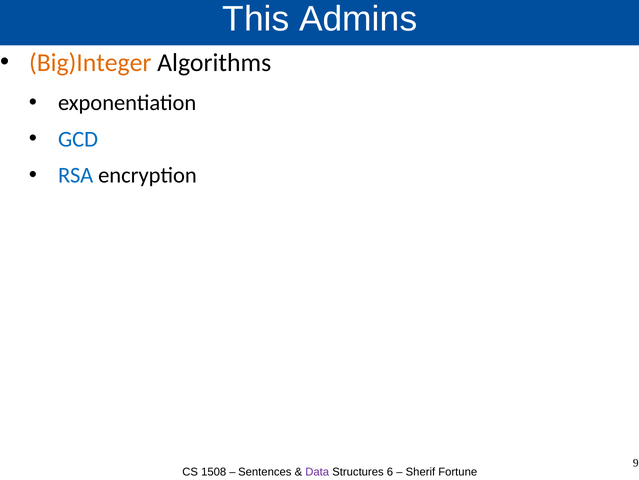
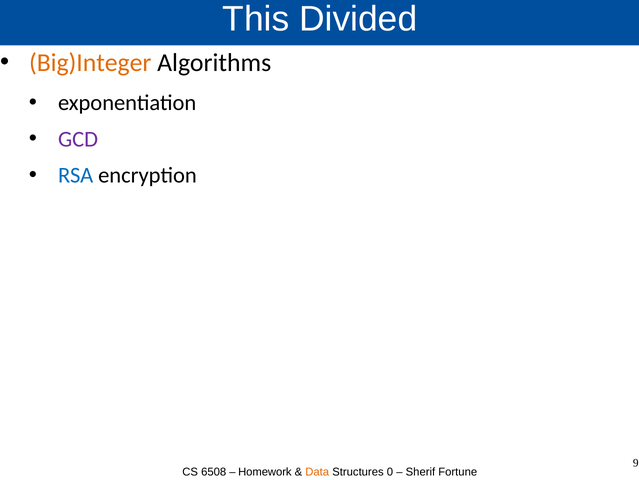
Admins: Admins -> Divided (358, 19)
GCD colour: blue -> purple (78, 139)
1508: 1508 -> 6508 (214, 471)
Sentences: Sentences -> Homework (265, 471)
Data colour: purple -> orange (317, 471)
6: 6 -> 0 (390, 471)
